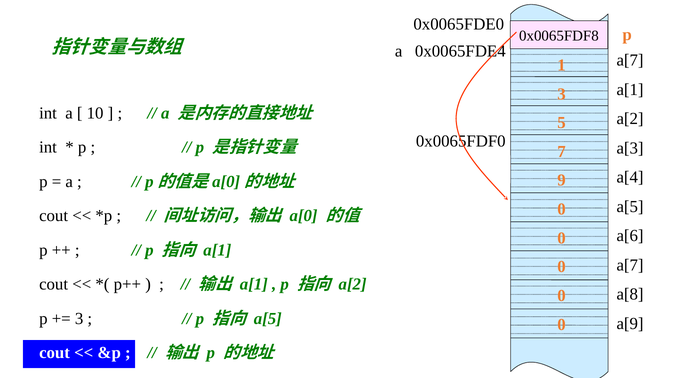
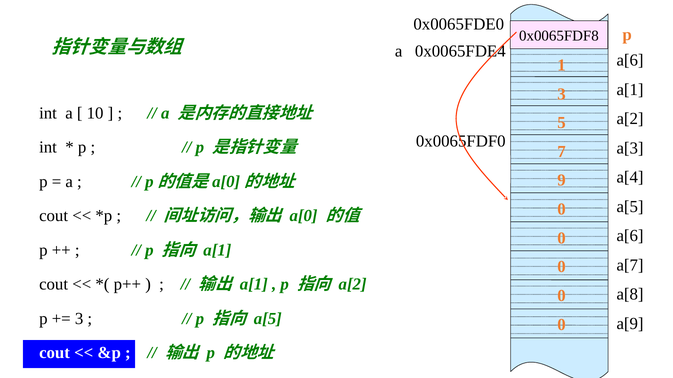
a[7: a[7 -> a[6 (630, 61)
